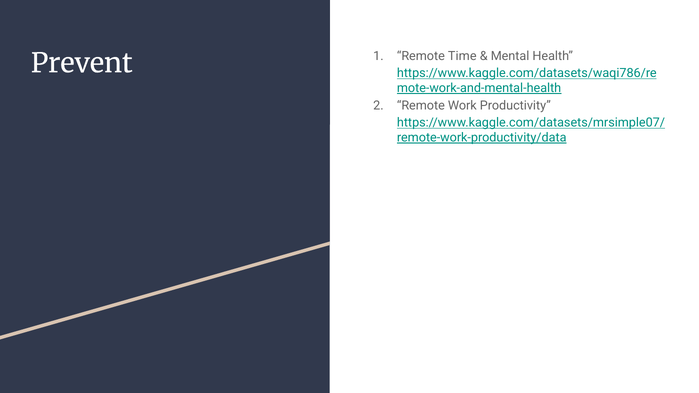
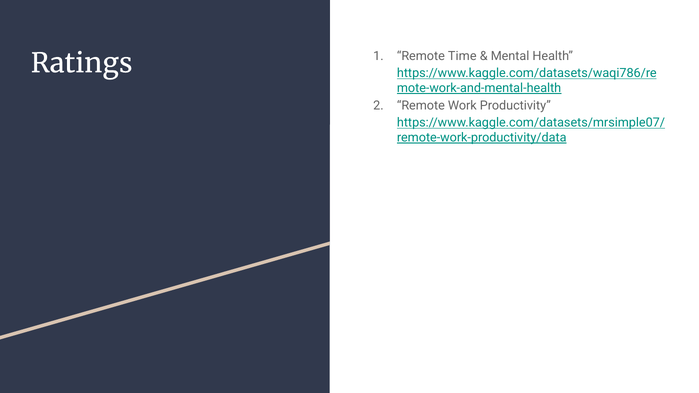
Prevent: Prevent -> Ratings (82, 63)
